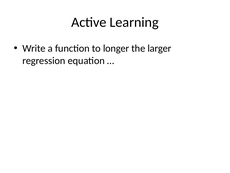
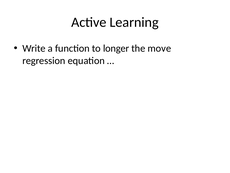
larger: larger -> move (159, 48)
